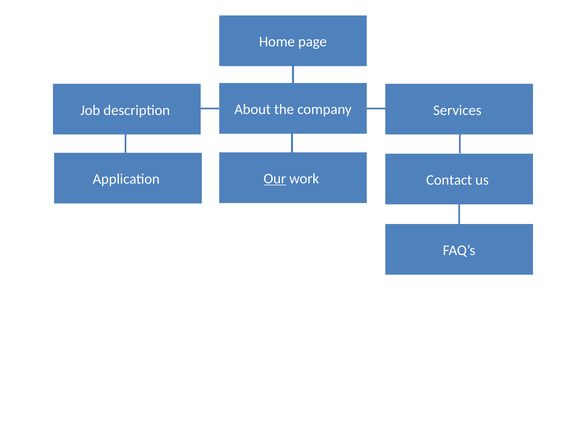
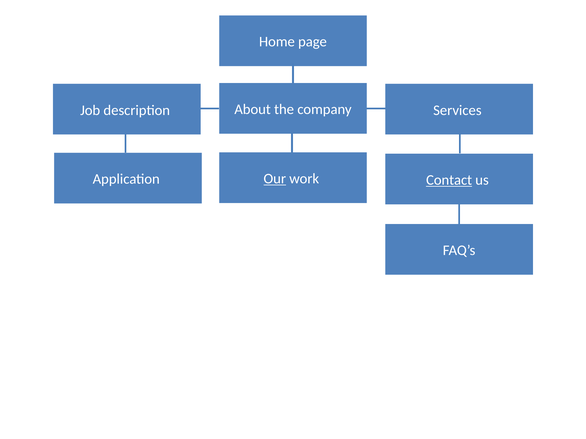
Contact underline: none -> present (449, 180)
